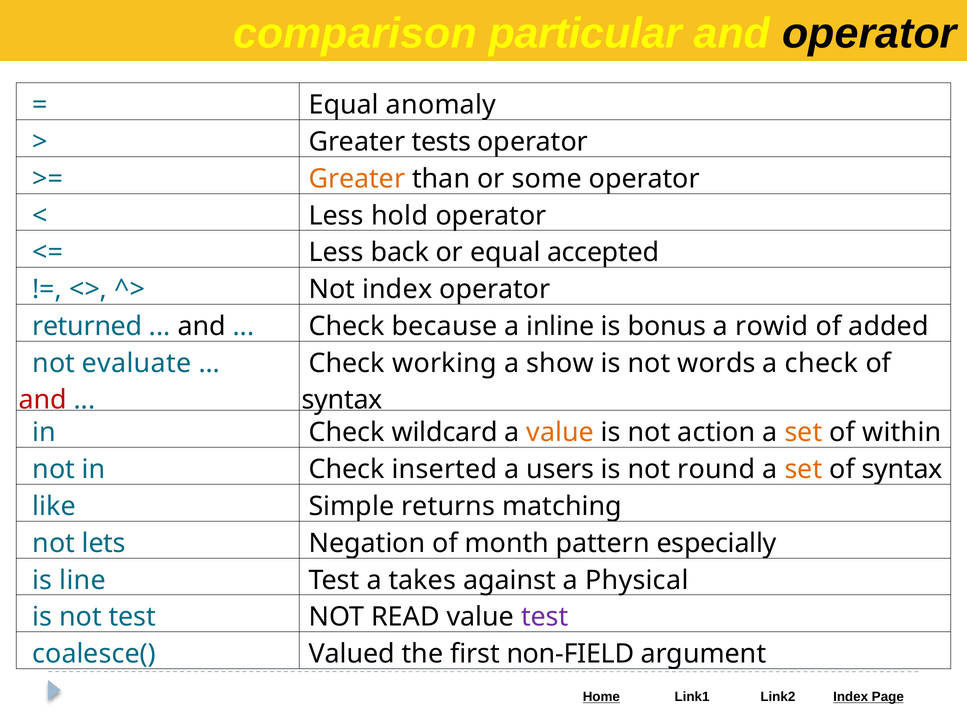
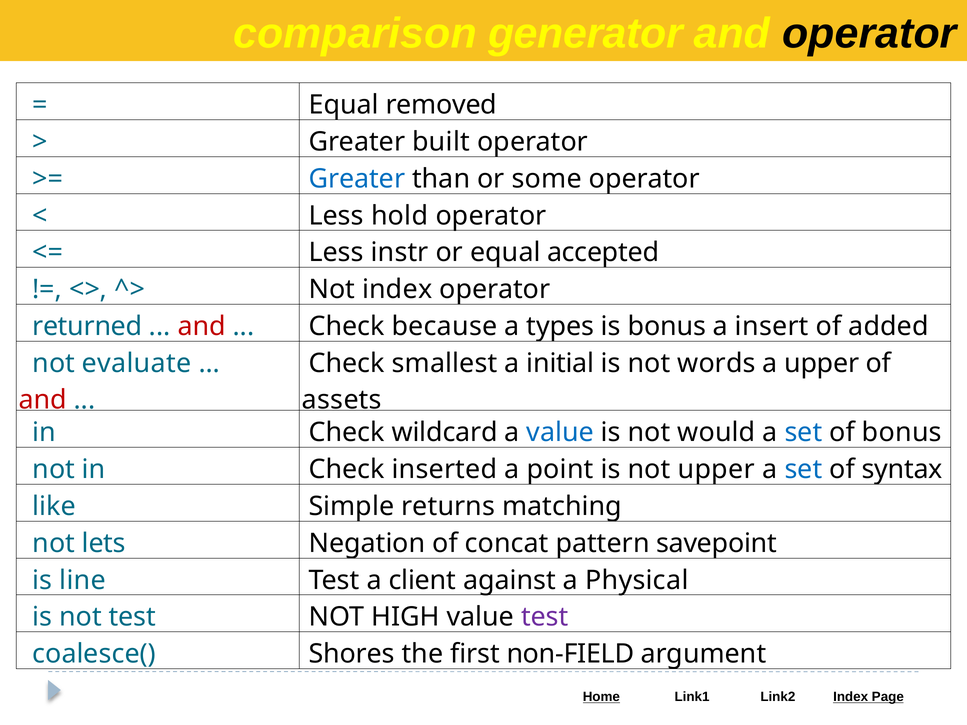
particular: particular -> generator (585, 34)
anomaly: anomaly -> removed (441, 105)
tests: tests -> built (441, 142)
Greater colour: orange -> blue (357, 179)
back: back -> instr (400, 253)
and colour: black -> red (202, 327)
inline: inline -> types (560, 327)
rowid: rowid -> insert (772, 327)
working: working -> smallest (445, 364)
show: show -> initial (560, 364)
a check: check -> upper (822, 364)
syntax: syntax -> assets (342, 400)
value colour: orange -> blue (560, 433)
action: action -> would (716, 433)
set colour: orange -> blue (803, 433)
of within: within -> bonus (902, 433)
users: users -> point (560, 470)
not round: round -> upper (716, 470)
set colour: orange -> blue (803, 470)
month: month -> concat (507, 543)
especially: especially -> savepoint (717, 543)
takes: takes -> client (422, 580)
READ: READ -> HIGH (405, 617)
Valued: Valued -> Shores (352, 654)
